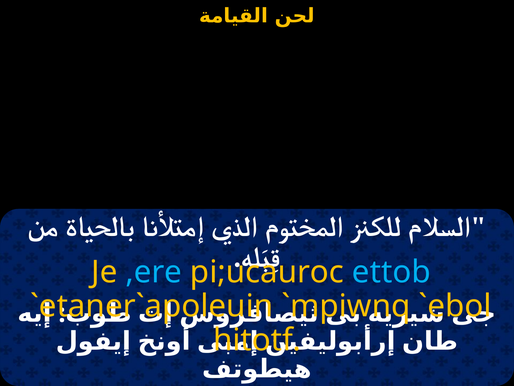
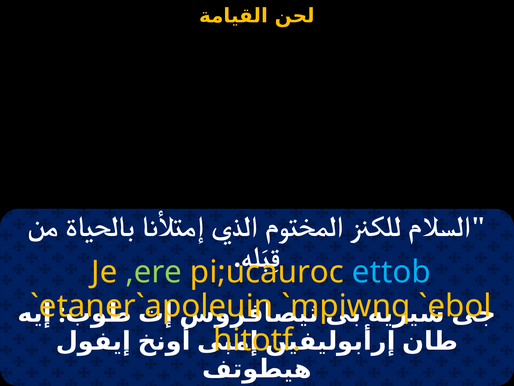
,ere colour: light blue -> light green (154, 272)
